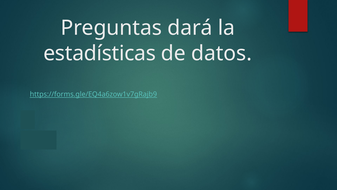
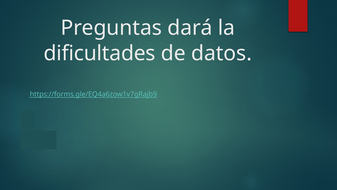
estadísticas: estadísticas -> dificultades (100, 53)
